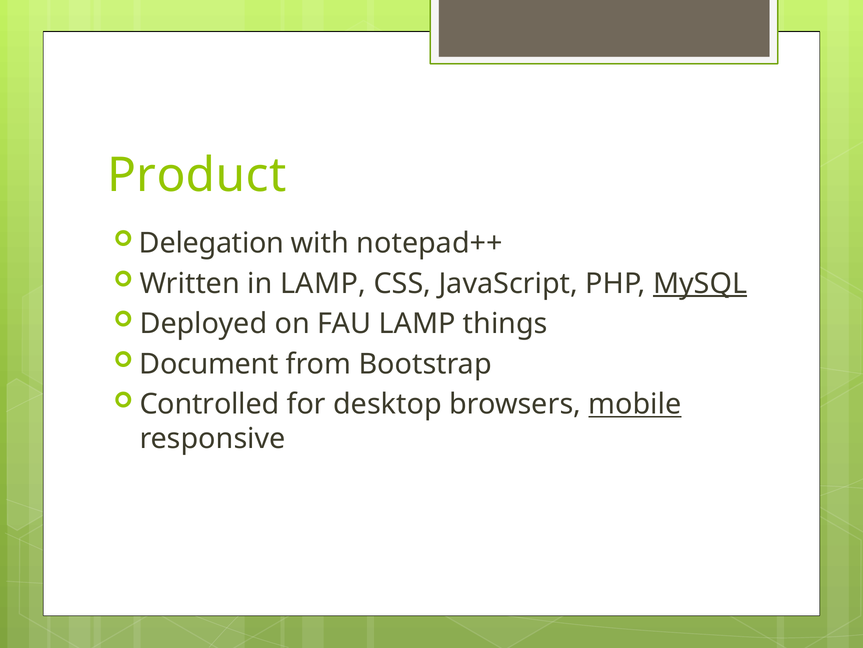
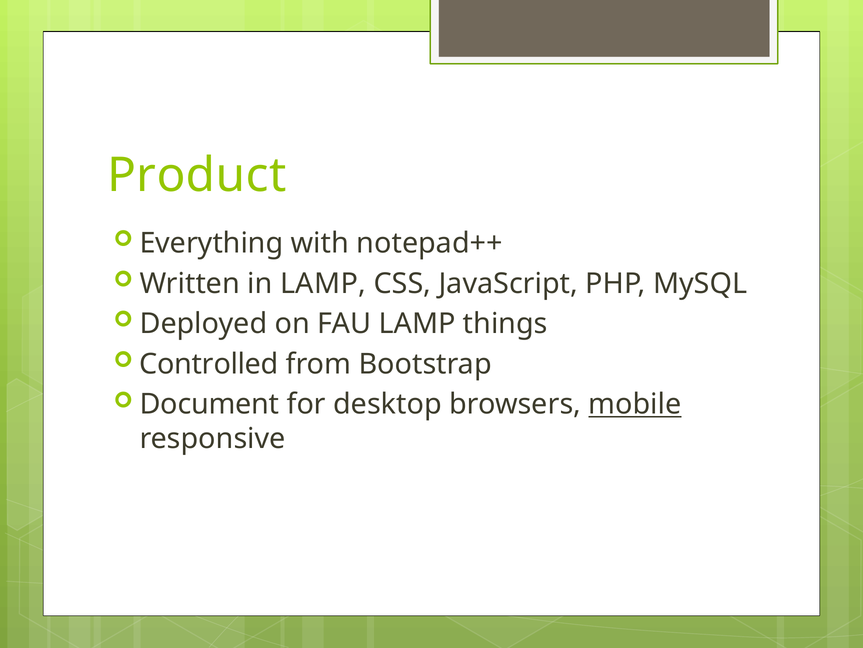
Delegation: Delegation -> Everything (211, 243)
MySQL underline: present -> none (700, 283)
Document: Document -> Controlled (209, 364)
Controlled: Controlled -> Document (209, 404)
